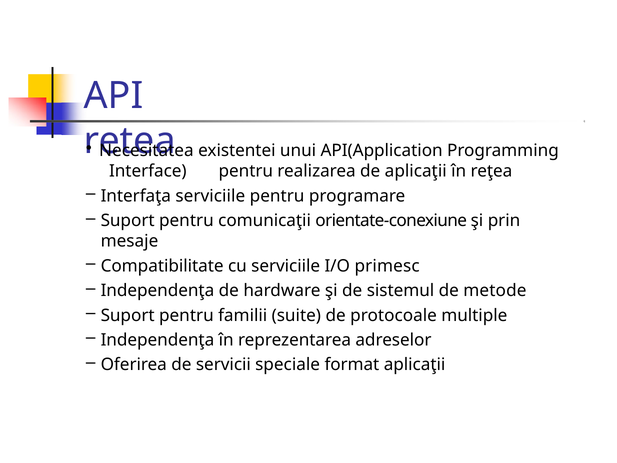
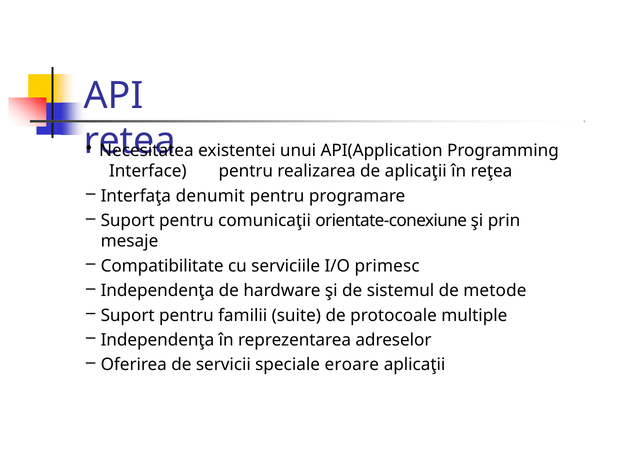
Interfaţa serviciile: serviciile -> denumit (210, 196)
format: format -> eroare (352, 365)
